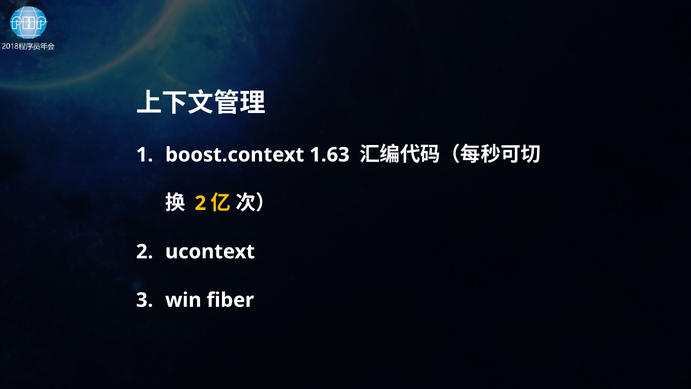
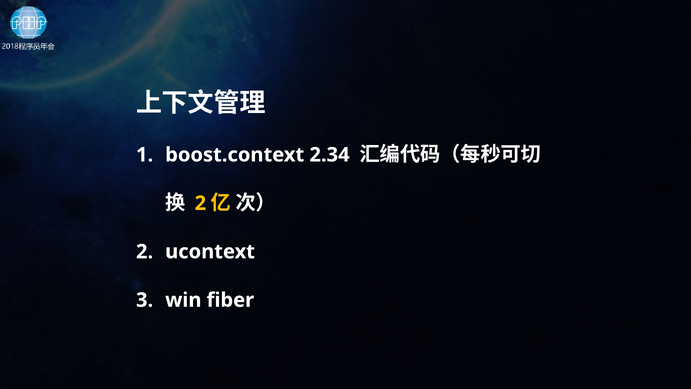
1.63: 1.63 -> 2.34 (330, 155)
